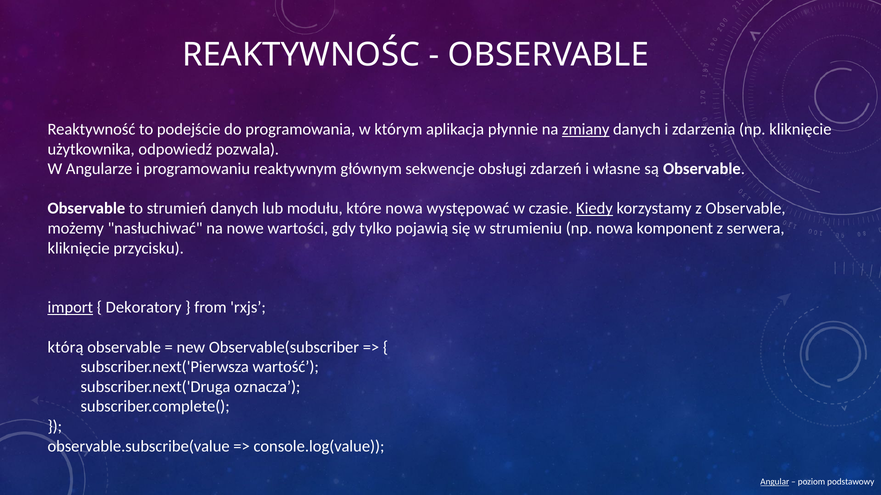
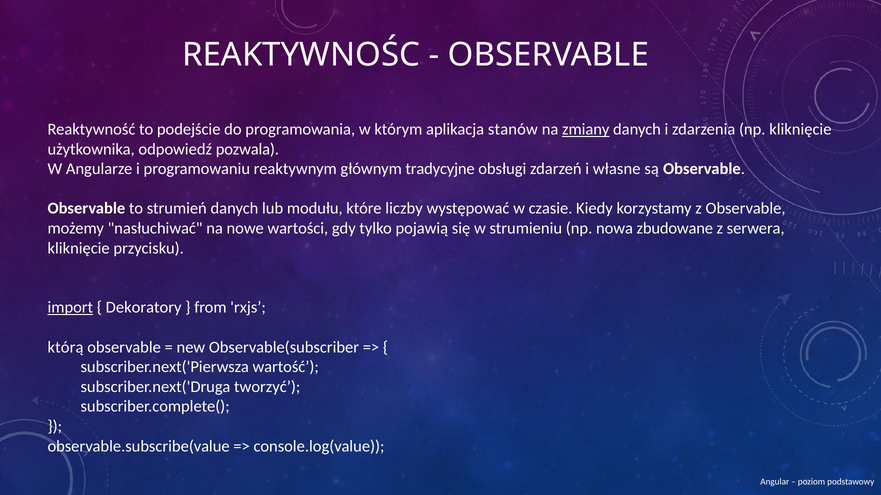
płynnie: płynnie -> stanów (513, 129)
sekwencje: sekwencje -> tradycyjne (440, 169)
które nowa: nowa -> liczby (404, 209)
Kiedy underline: present -> none (594, 209)
komponent: komponent -> zbudowane (675, 229)
oznacza: oznacza -> tworzyć (267, 387)
Angular underline: present -> none (775, 483)
